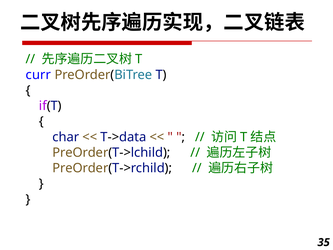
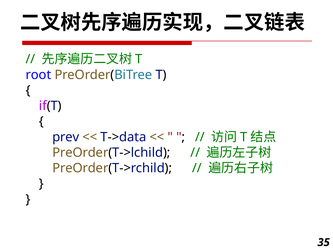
curr: curr -> root (38, 75)
char: char -> prev (66, 137)
